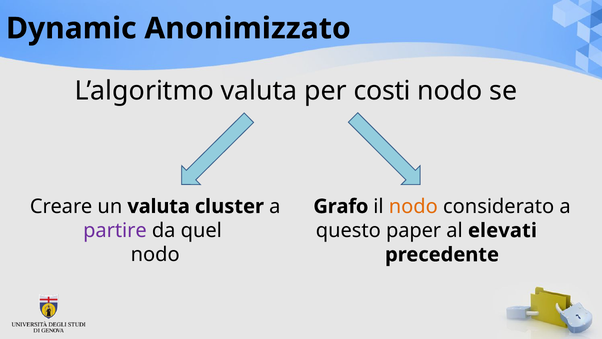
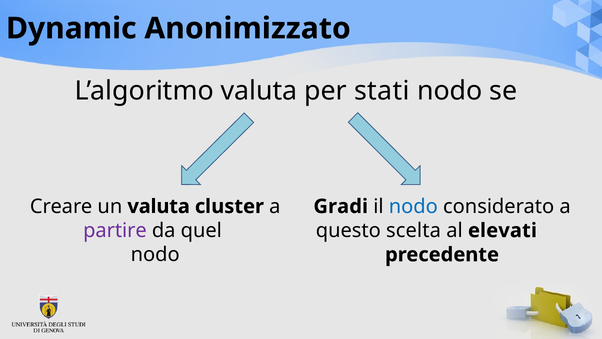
costi: costi -> stati (382, 91)
Grafo: Grafo -> Gradi (341, 206)
nodo colour: orange -> blue (413, 206)
paper: paper -> scelta (413, 230)
